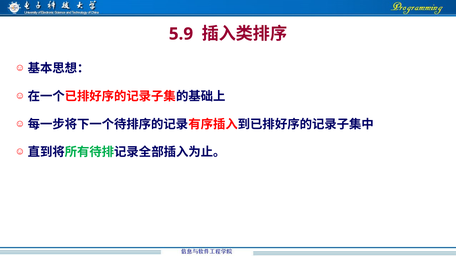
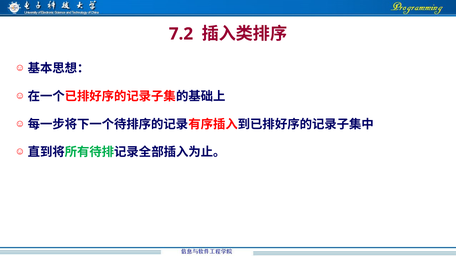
5.9: 5.9 -> 7.2 (181, 34)
